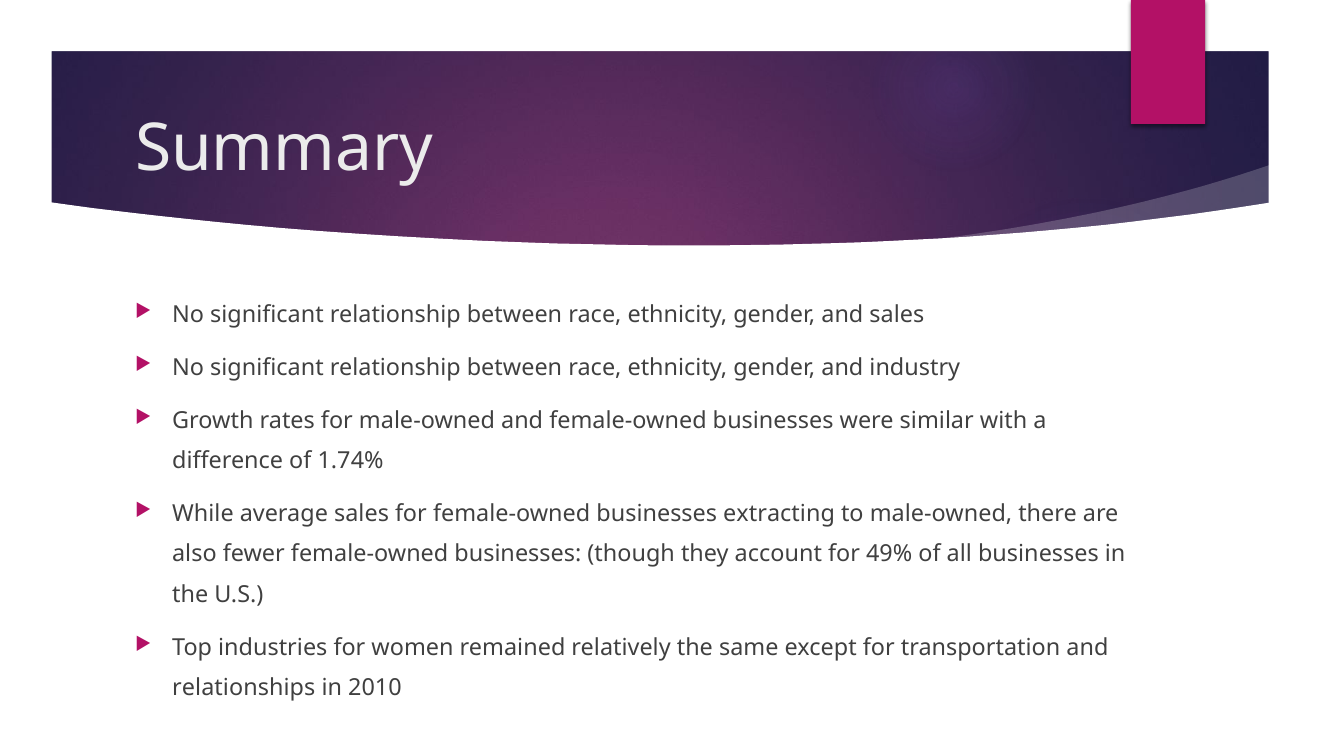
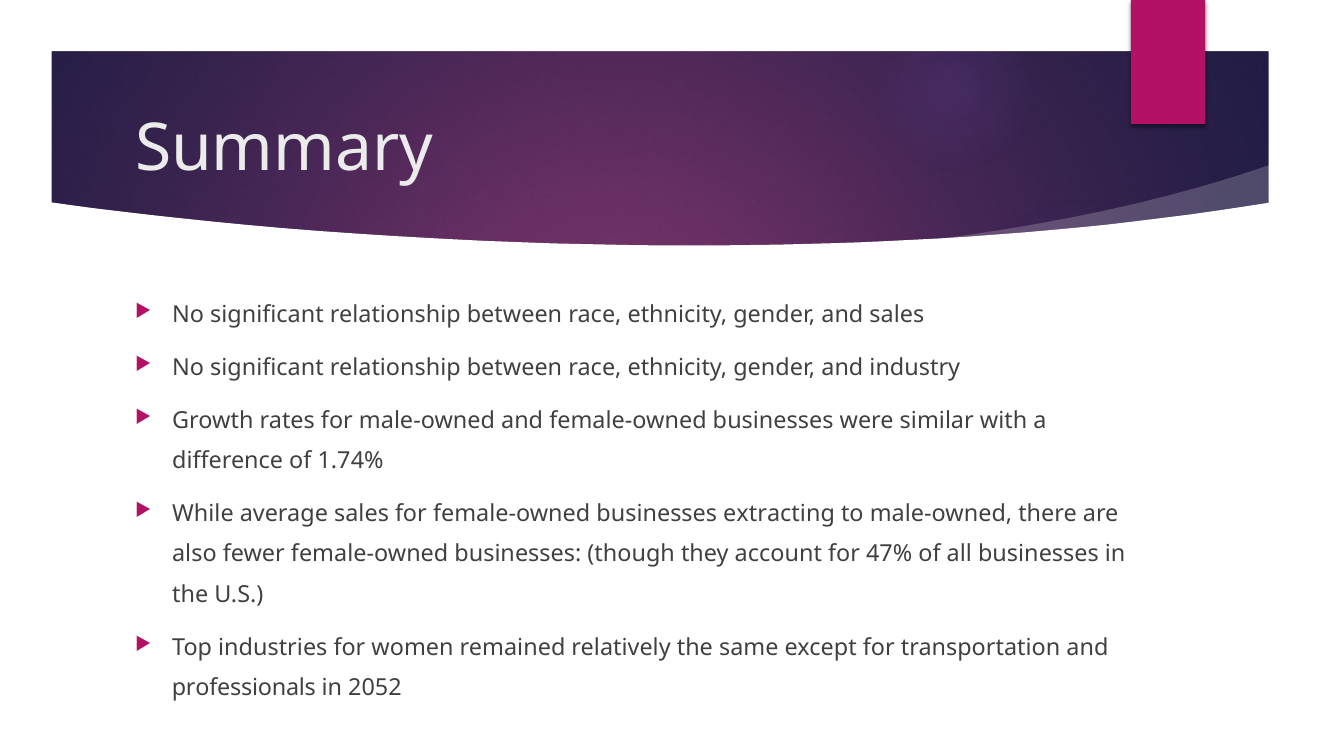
49%: 49% -> 47% (889, 554)
relationships: relationships -> professionals (244, 688)
2010: 2010 -> 2052 (375, 688)
